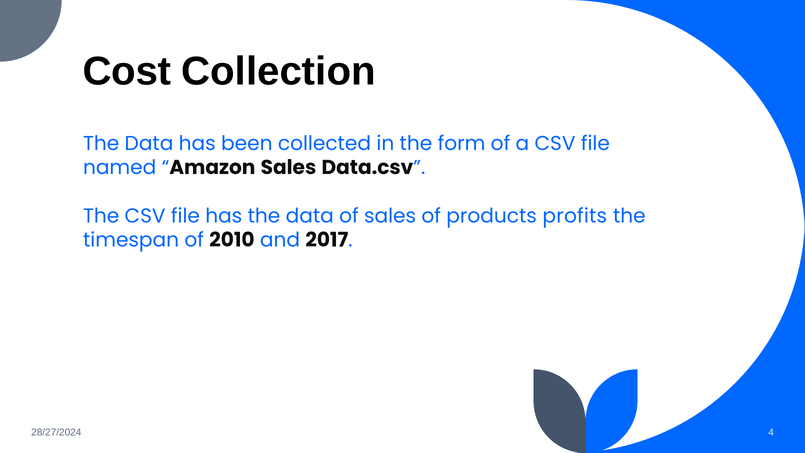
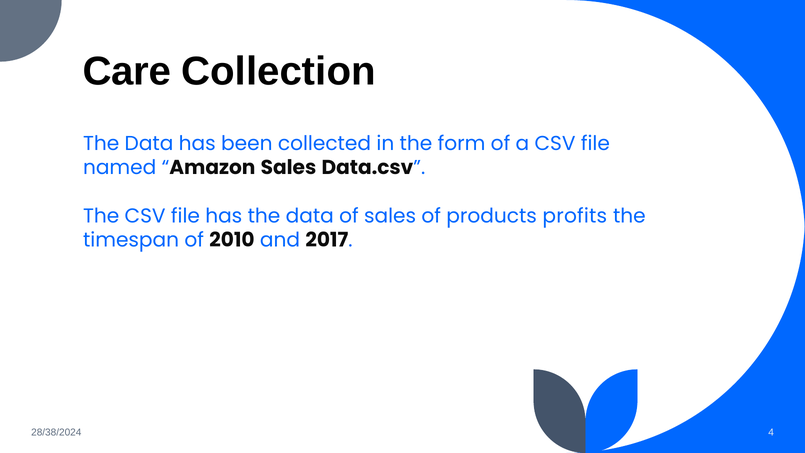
Cost: Cost -> Care (127, 72)
28/27/2024: 28/27/2024 -> 28/38/2024 (56, 432)
